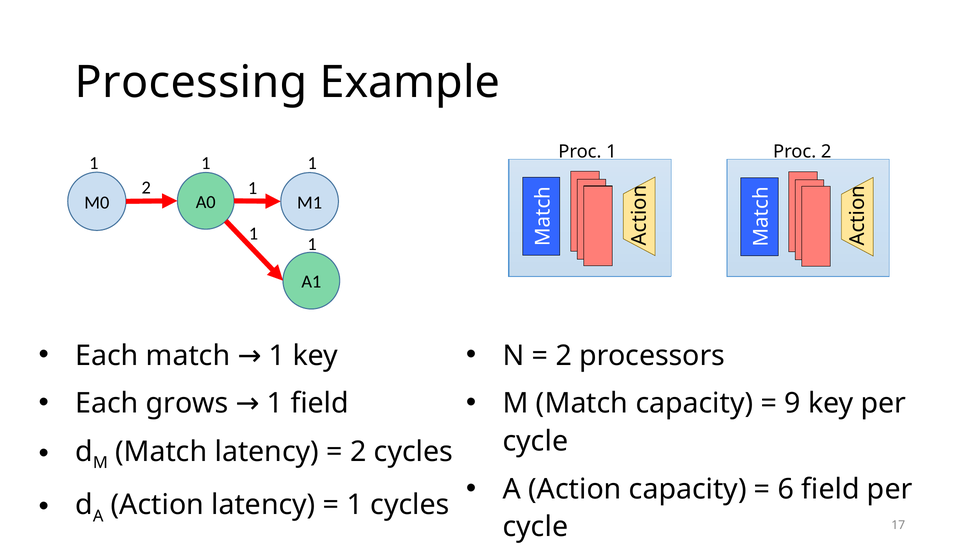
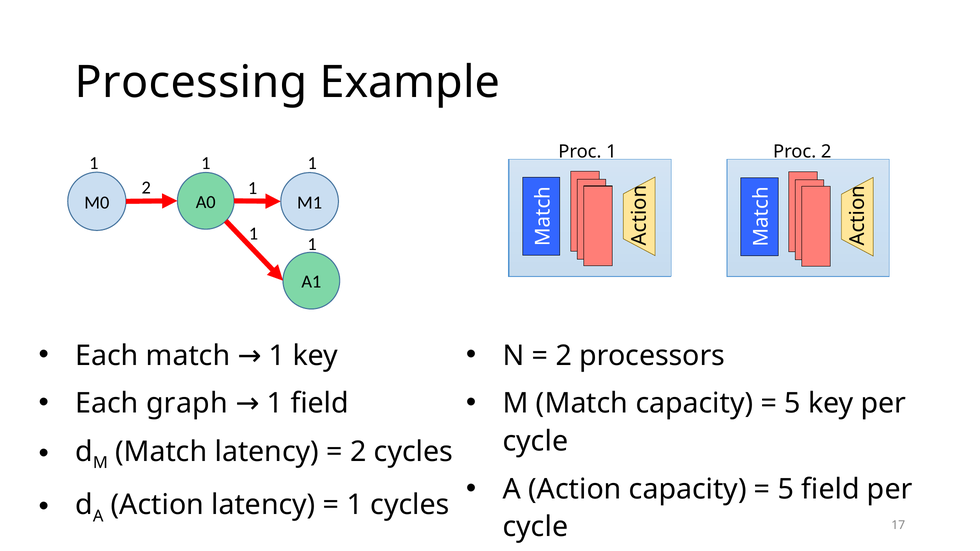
grows: grows -> graph (187, 404)
9: 9 -> 5 (793, 404)
6: 6 -> 5 (786, 489)
